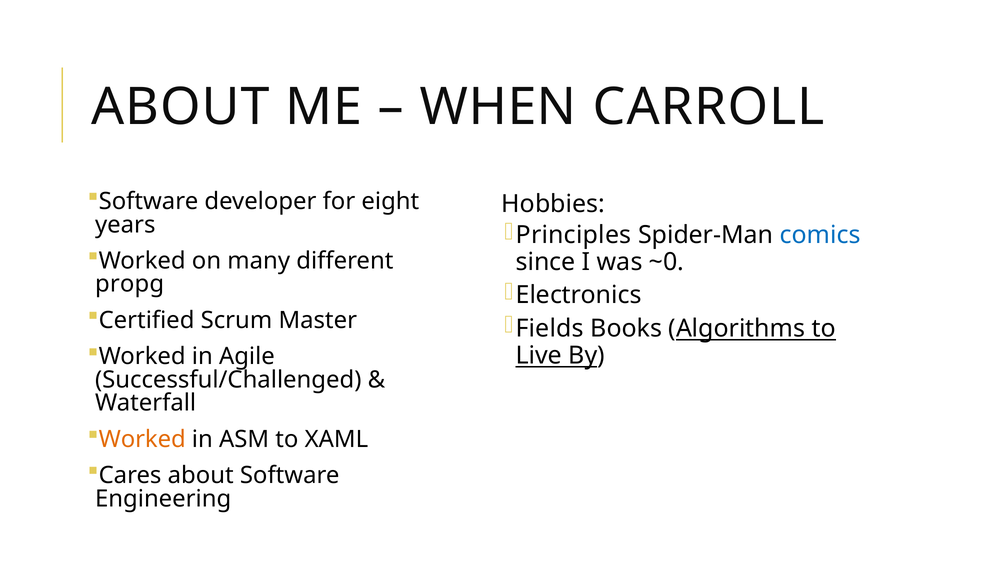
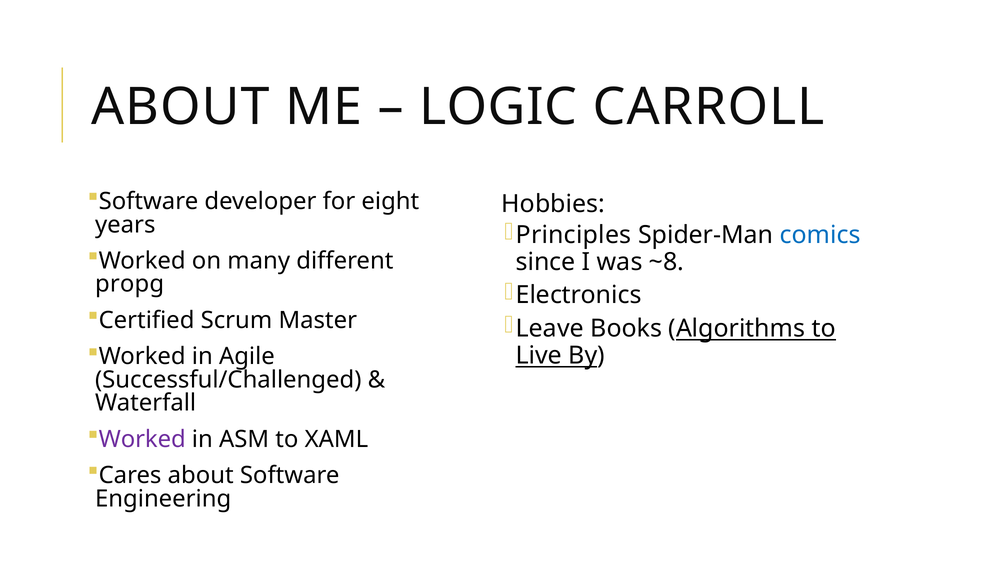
WHEN: WHEN -> LOGIC (498, 107)
~0: ~0 -> ~8 (667, 262)
Fields: Fields -> Leave (550, 329)
Worked colour: orange -> purple (142, 440)
